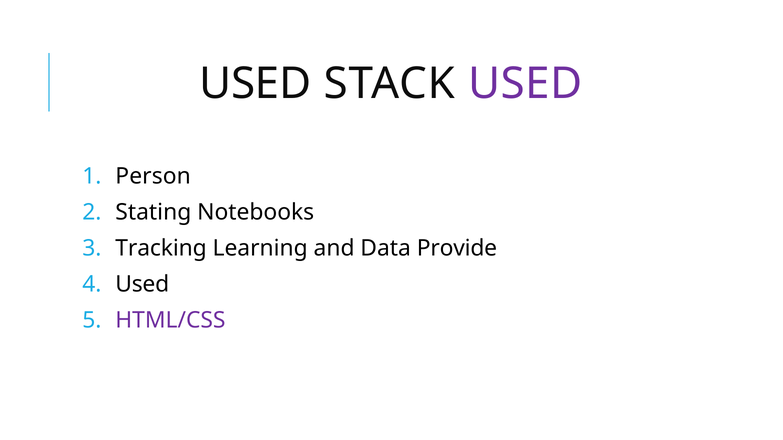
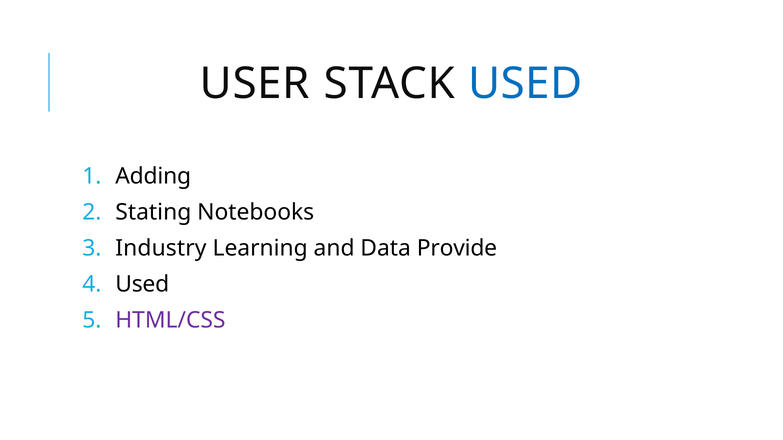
USED: USED -> USER (255, 84)
USED colour: purple -> blue (525, 84)
Person: Person -> Adding (153, 176)
Tracking: Tracking -> Industry (161, 248)
